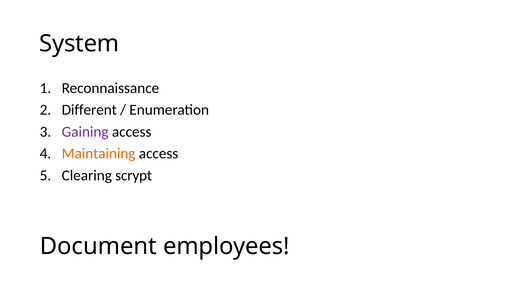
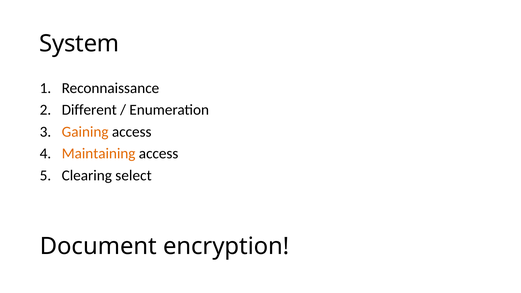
Gaining colour: purple -> orange (85, 132)
scrypt: scrypt -> select (134, 175)
employees: employees -> encryption (226, 246)
